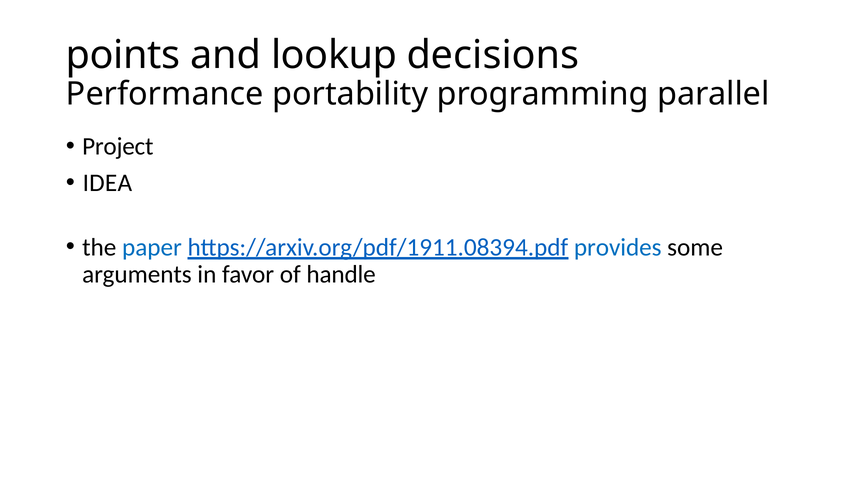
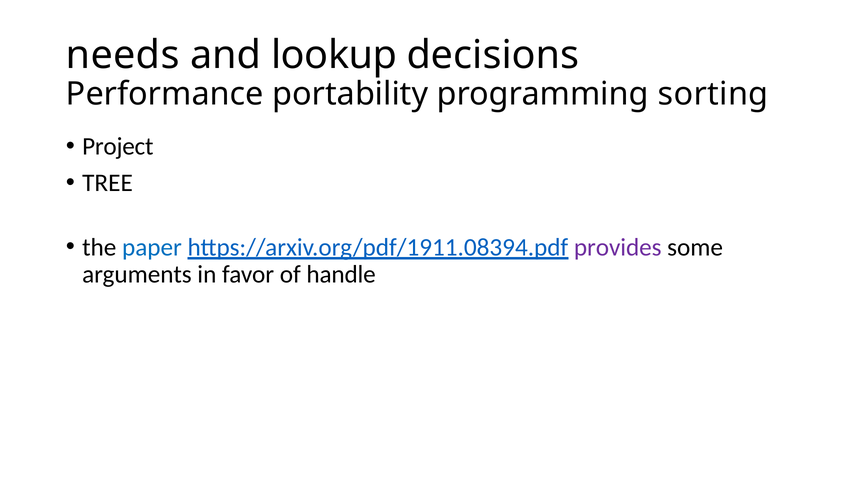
points: points -> needs (123, 55)
parallel: parallel -> sorting (713, 94)
IDEA: IDEA -> TREE (108, 183)
provides colour: blue -> purple (618, 247)
